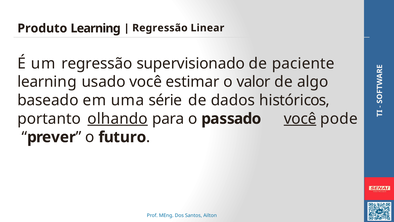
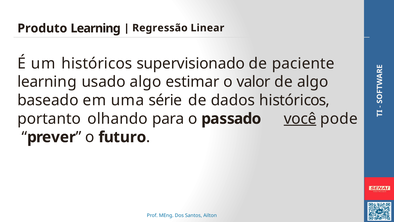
um regressão: regressão -> históricos (97, 63)
usado você: você -> algo (145, 82)
olhando underline: present -> none (118, 119)
